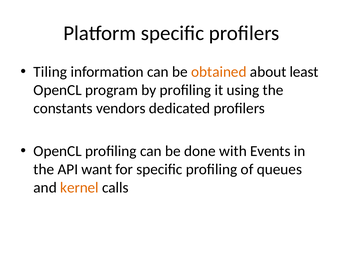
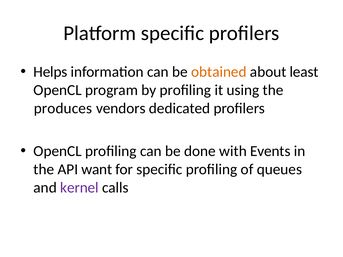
Tiling: Tiling -> Helps (50, 72)
constants: constants -> produces (63, 109)
kernel colour: orange -> purple (79, 188)
